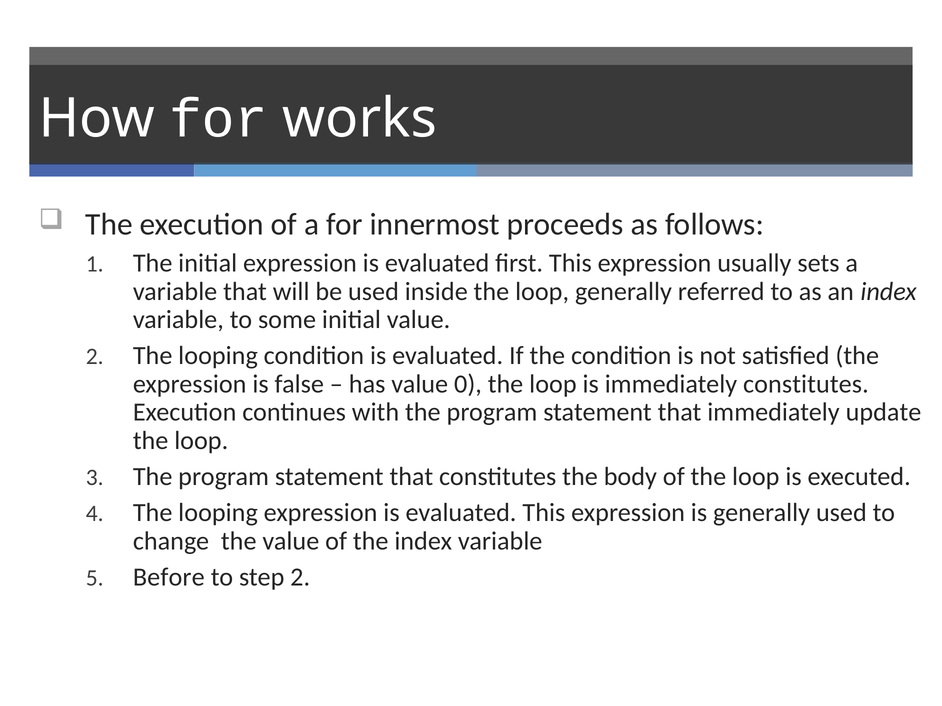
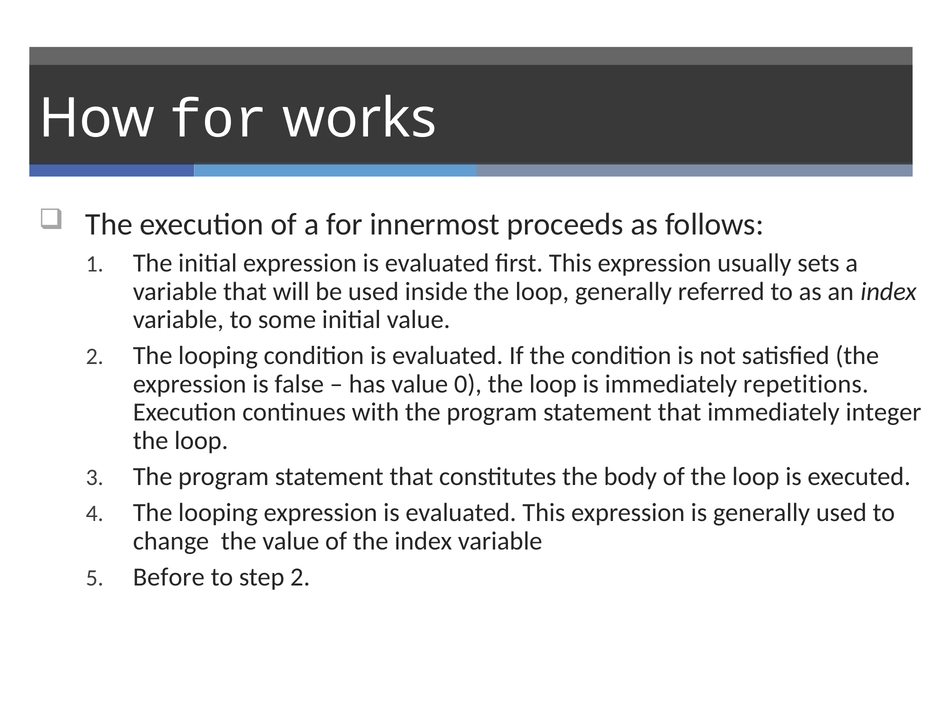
immediately constitutes: constitutes -> repetitions (806, 384)
update: update -> integer (884, 413)
